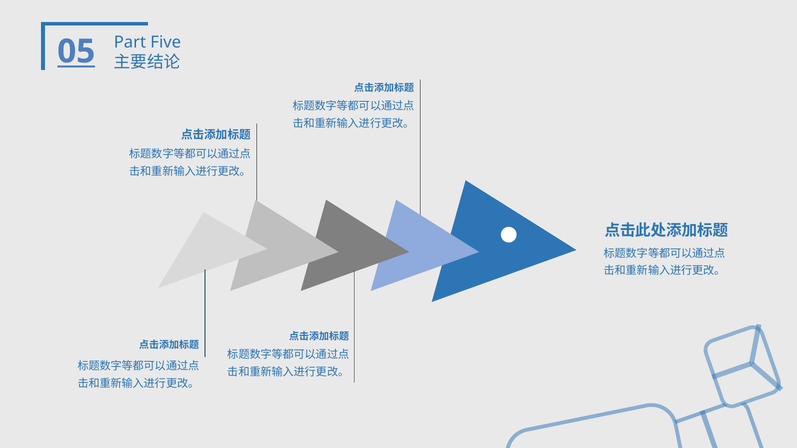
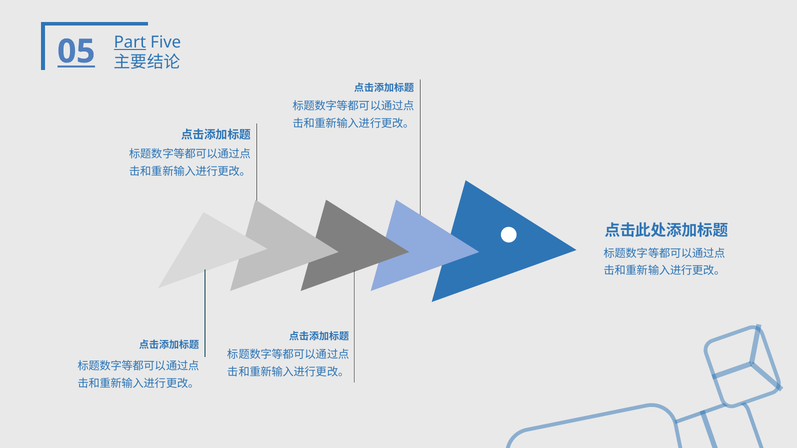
Part underline: none -> present (130, 42)
